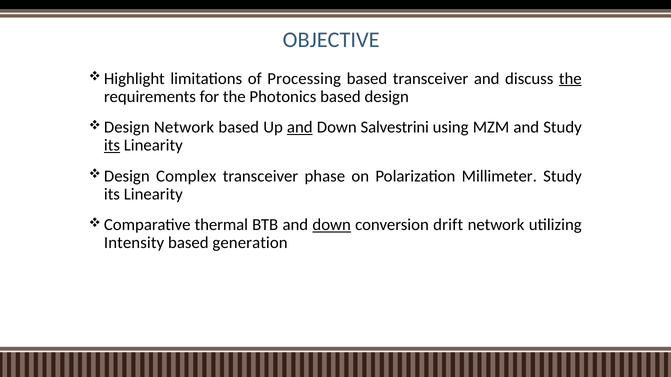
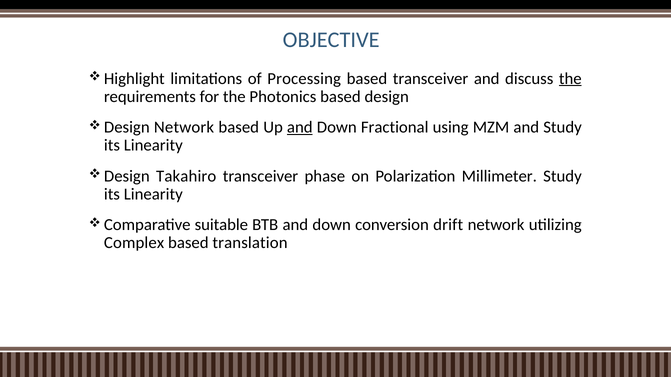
Salvestrini: Salvestrini -> Fractional (395, 127)
its underline: present -> none (112, 146)
Complex: Complex -> Takahiro (186, 176)
thermal: thermal -> suitable (221, 225)
down underline: present -> none (332, 225)
Intensity: Intensity -> Complex (134, 243)
generation: generation -> translation (250, 243)
